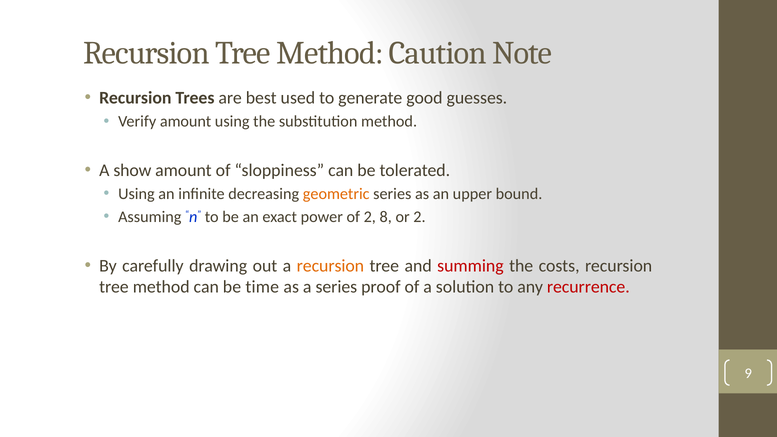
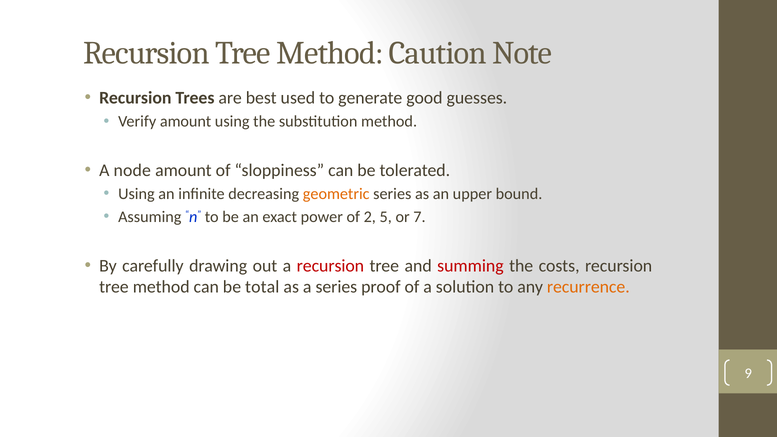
show: show -> node (132, 171)
8: 8 -> 5 (386, 217)
or 2: 2 -> 7 (420, 217)
recursion colour: orange -> red (330, 266)
time: time -> total (262, 287)
recurrence colour: red -> orange (588, 287)
